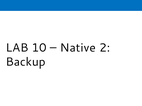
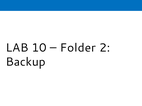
Native: Native -> Folder (78, 48)
